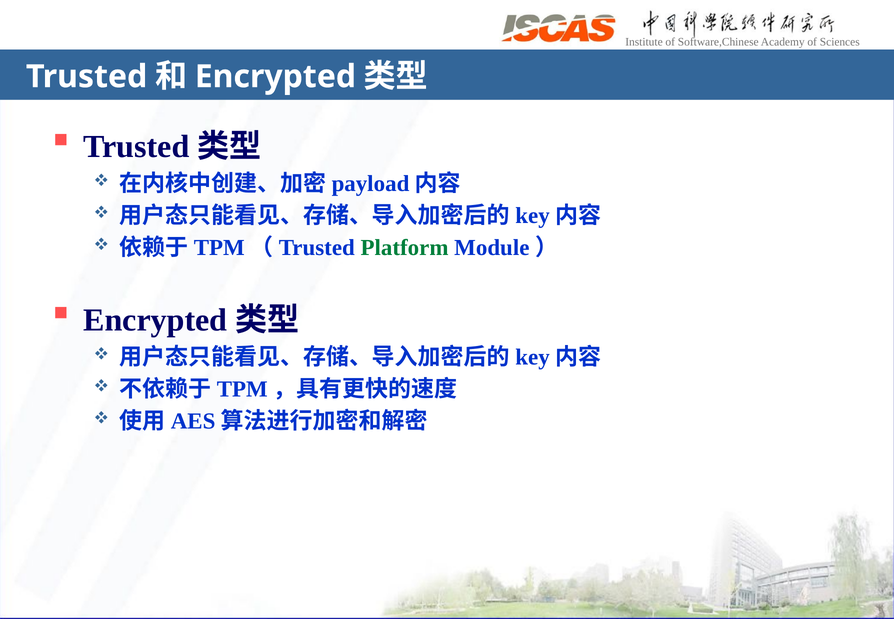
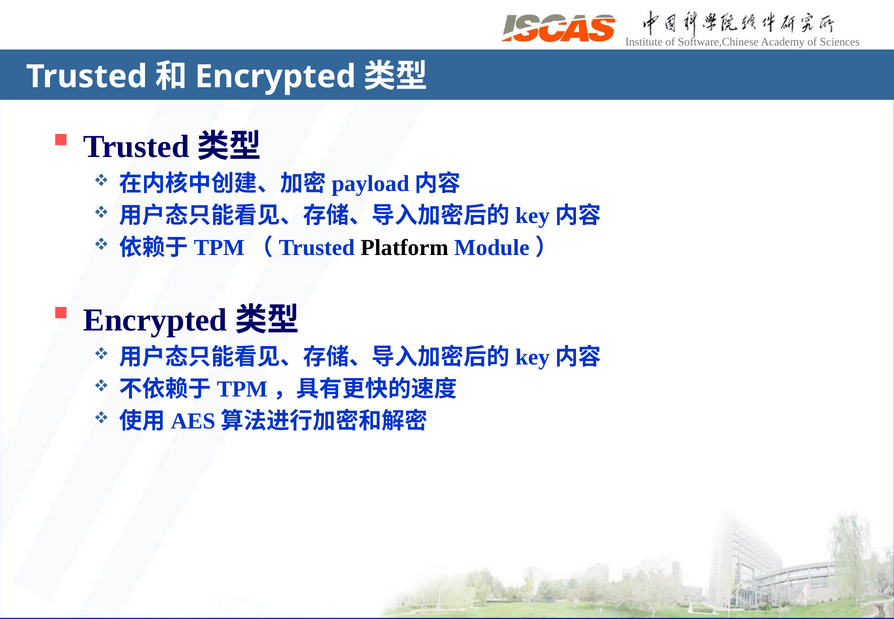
Platform colour: green -> black (405, 248)
